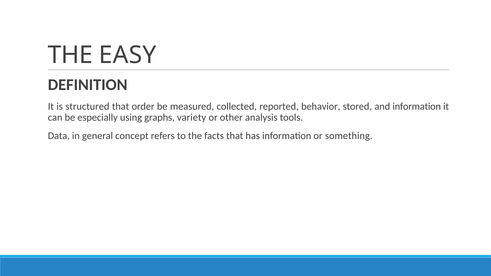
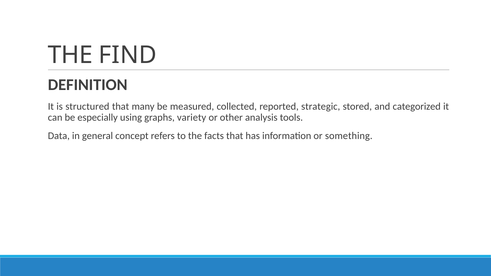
EASY: EASY -> FIND (128, 55)
order: order -> many (143, 107)
behavior: behavior -> strategic (321, 107)
and information: information -> categorized (417, 107)
